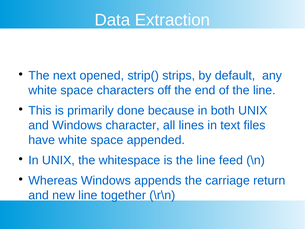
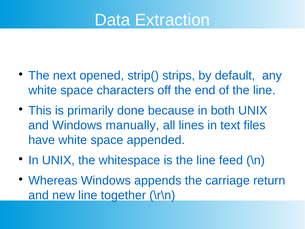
character: character -> manually (132, 125)
